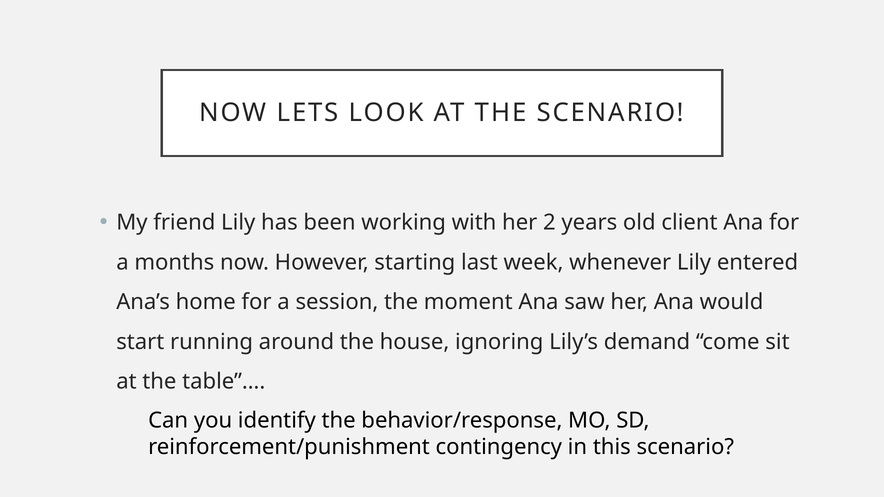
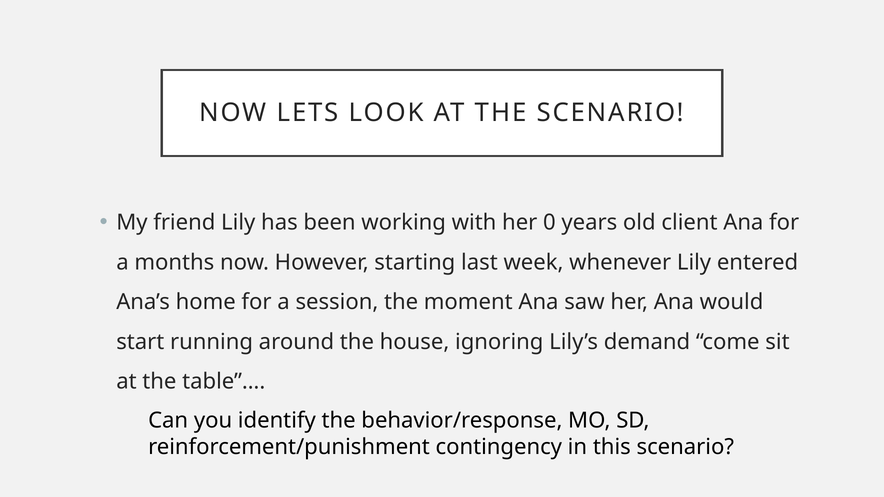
2: 2 -> 0 (549, 223)
